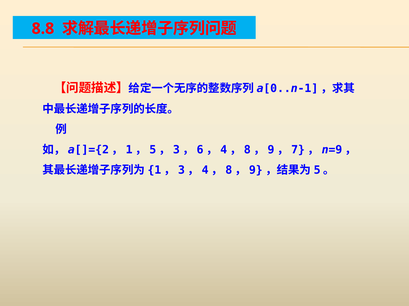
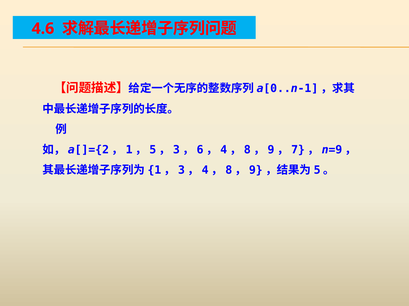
8.8: 8.8 -> 4.6 (43, 29)
